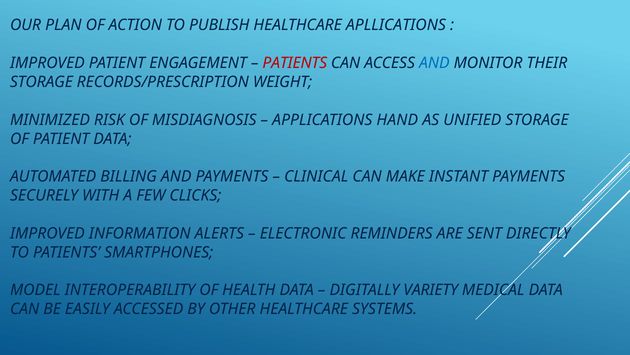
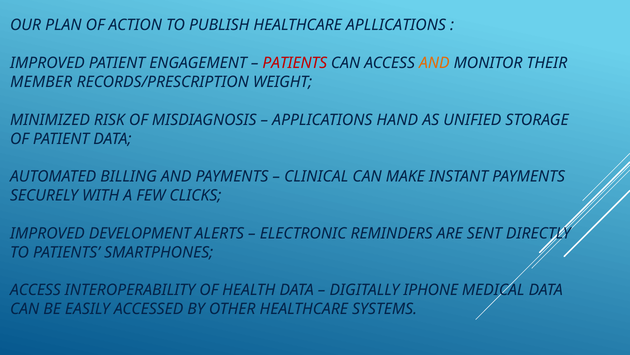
AND colour: blue -> orange (434, 63)
STORAGE: STORAGE -> MEMBER (41, 82)
INFORMATION: INFORMATION -> DEVELOPMENT (140, 233)
MODEL: MODEL -> ACCESS (35, 290)
VARIETY: VARIETY -> IPHONE (431, 290)
